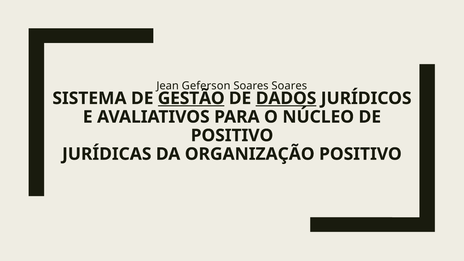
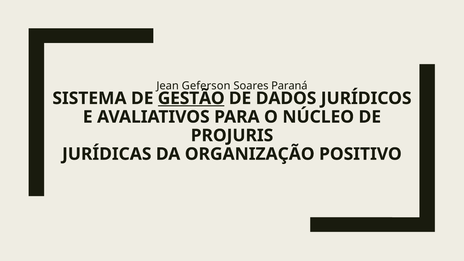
Soares Soares: Soares -> Paraná (289, 86)
DADOS underline: present -> none (286, 98)
POSITIVO: POSITIVO -> PROJURIS (232, 135)
